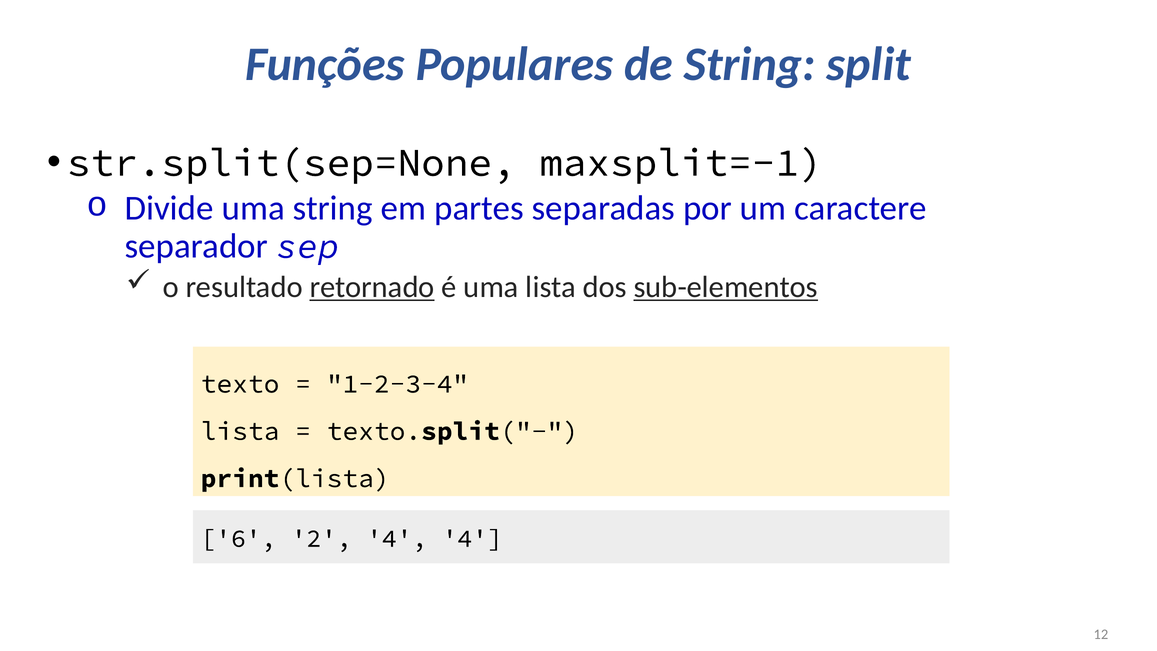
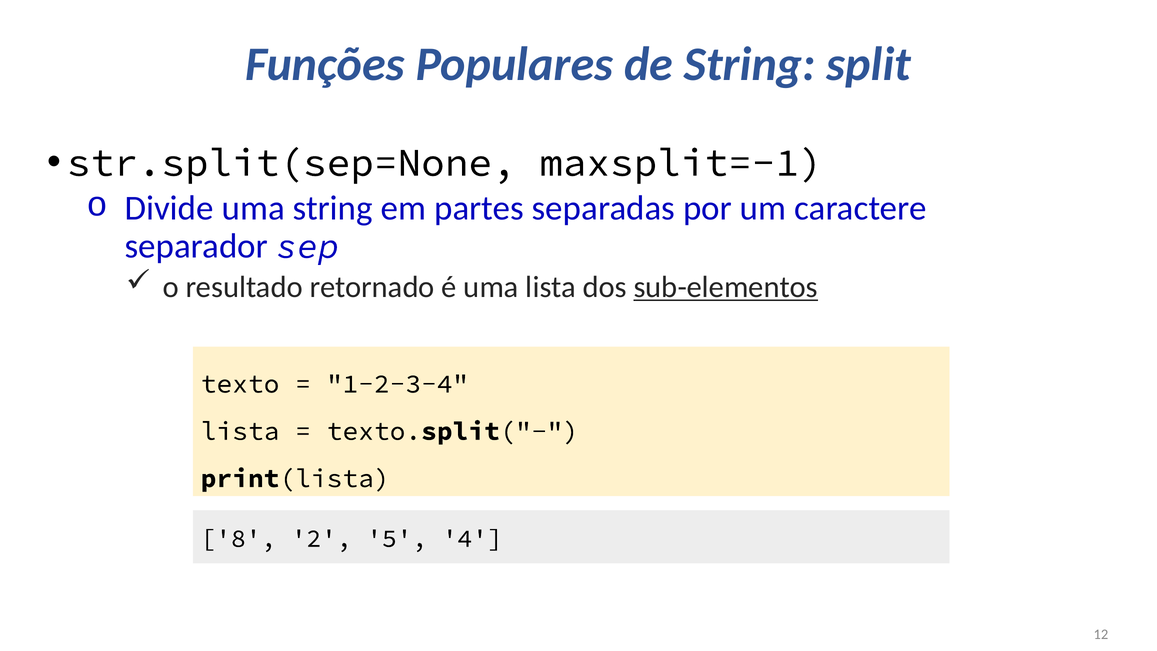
retornado underline: present -> none (372, 287)
6: 6 -> 8 (238, 538)
2 4: 4 -> 5 (397, 538)
